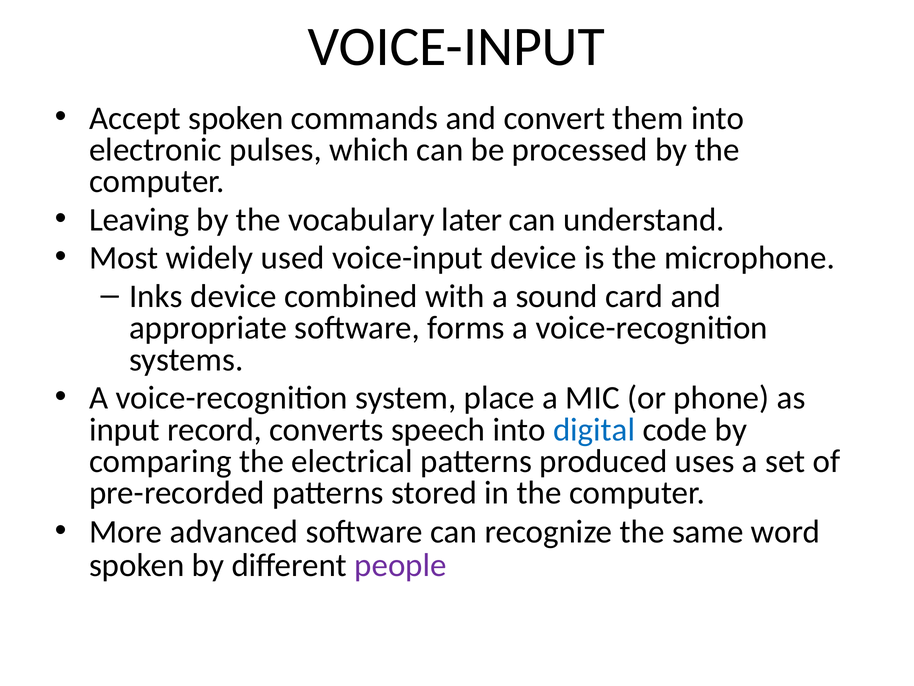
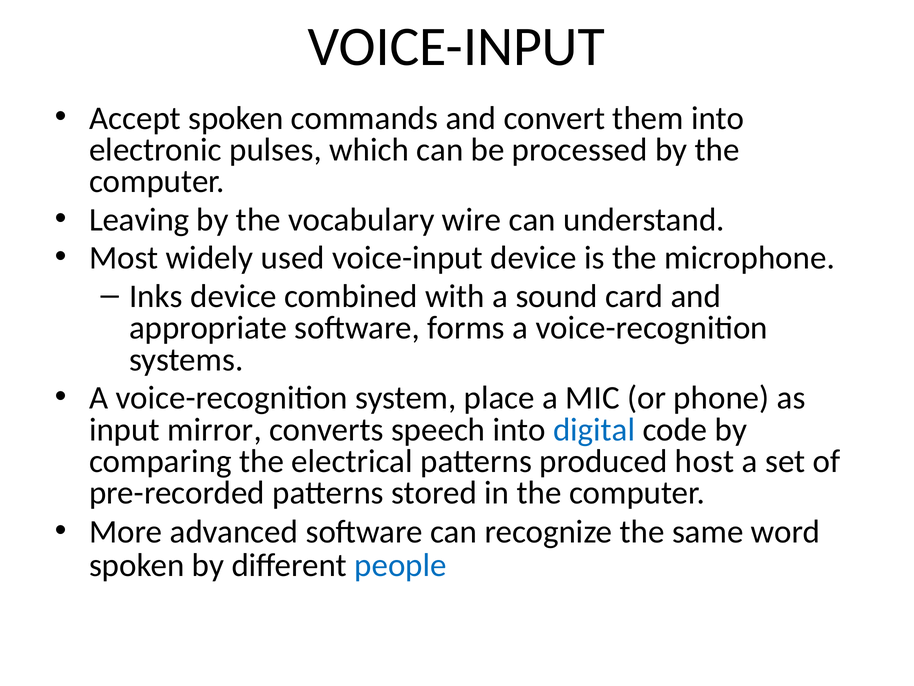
later: later -> wire (472, 220)
record: record -> mirror (214, 429)
uses: uses -> host (705, 461)
people colour: purple -> blue (401, 565)
